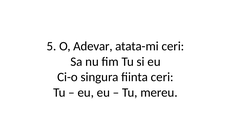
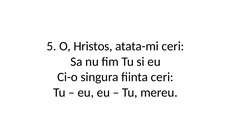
Adevar: Adevar -> Hristos (93, 46)
